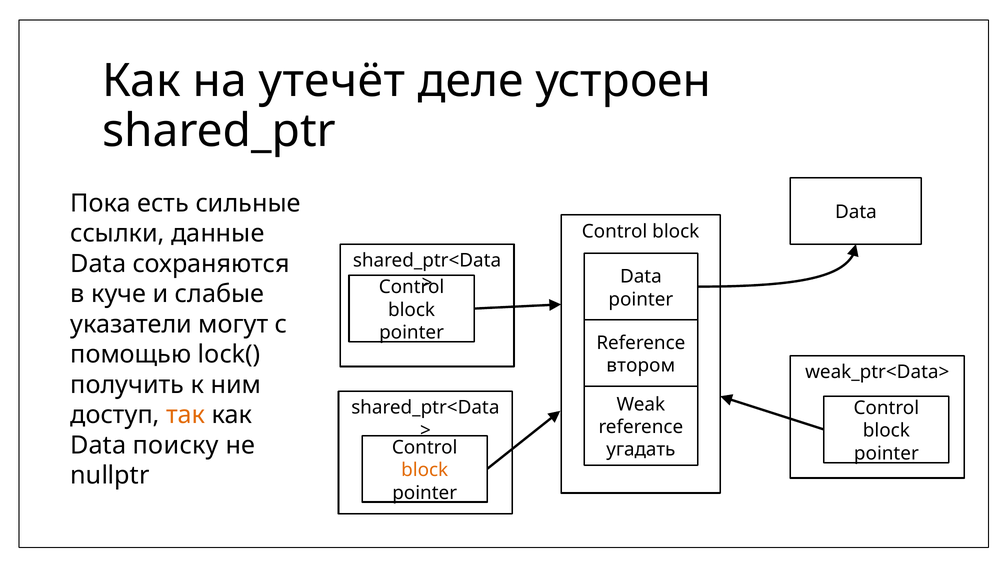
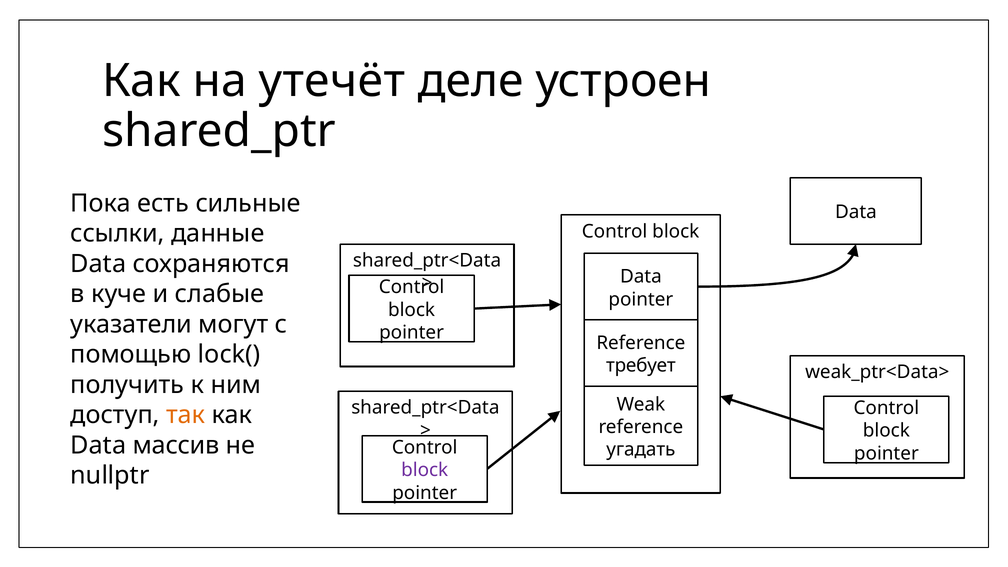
втором: втором -> требует (641, 366)
поиску: поиску -> массив (176, 445)
block colour: orange -> purple (425, 470)
